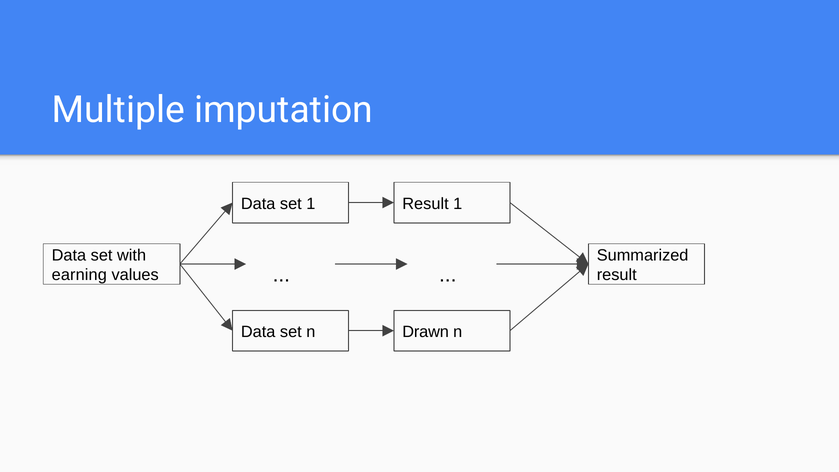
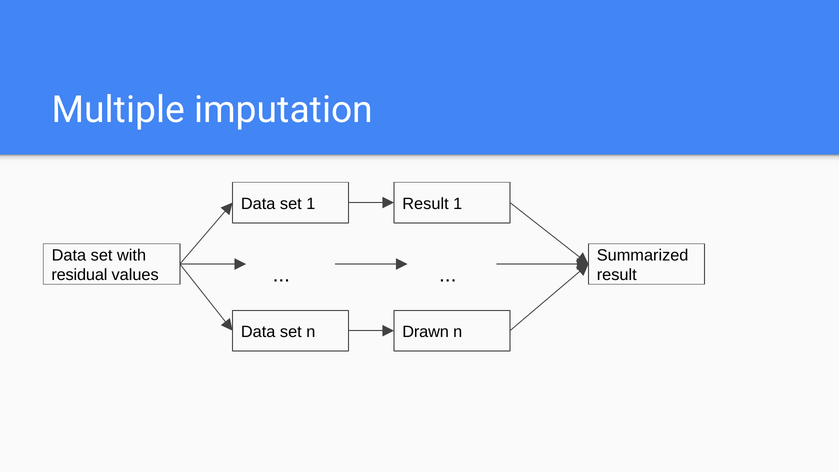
earning: earning -> residual (79, 275)
